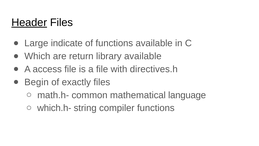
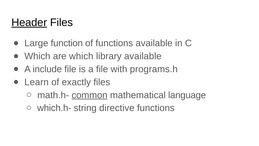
indicate: indicate -> function (67, 43)
are return: return -> which (81, 56)
access: access -> include (47, 69)
directives.h: directives.h -> programs.h (154, 69)
Begin: Begin -> Learn (37, 82)
common underline: none -> present (90, 95)
compiler: compiler -> directive (117, 108)
